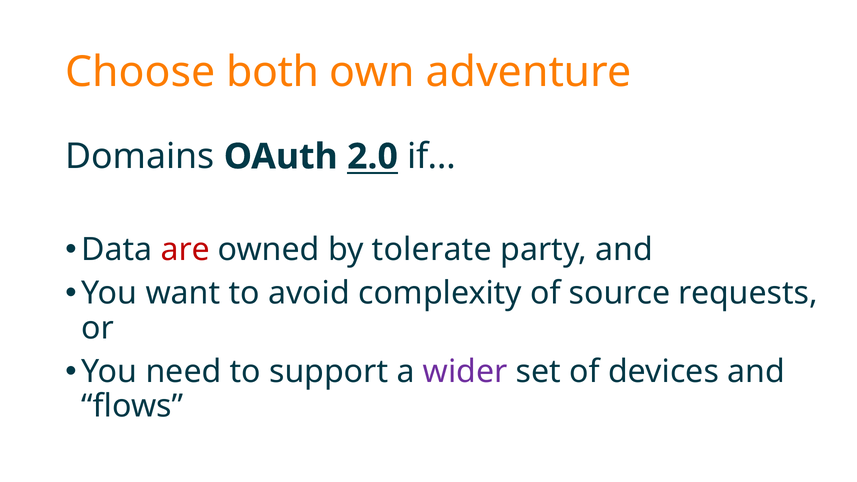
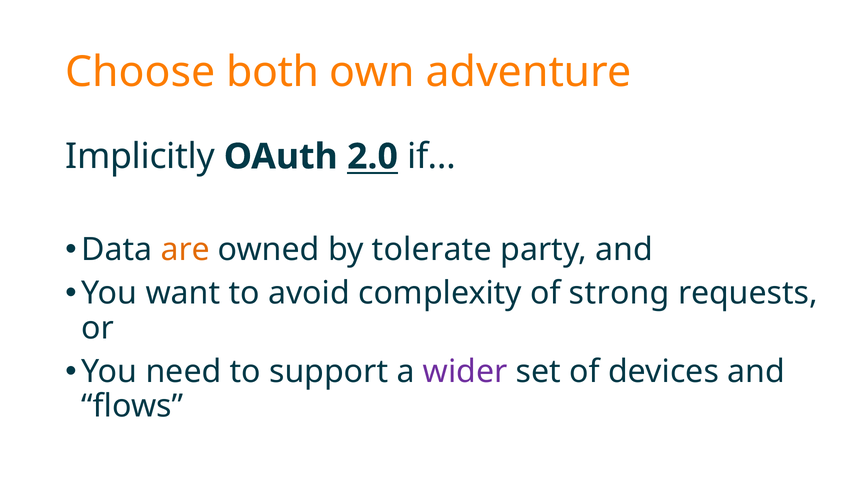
Domains: Domains -> Implicitly (140, 157)
are colour: red -> orange (185, 250)
source: source -> strong (619, 293)
